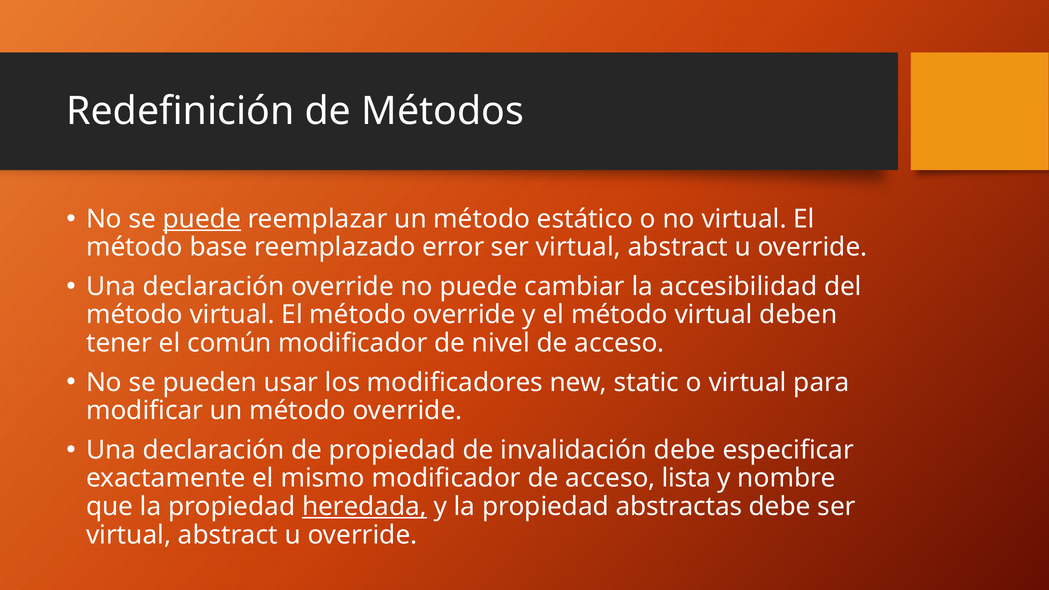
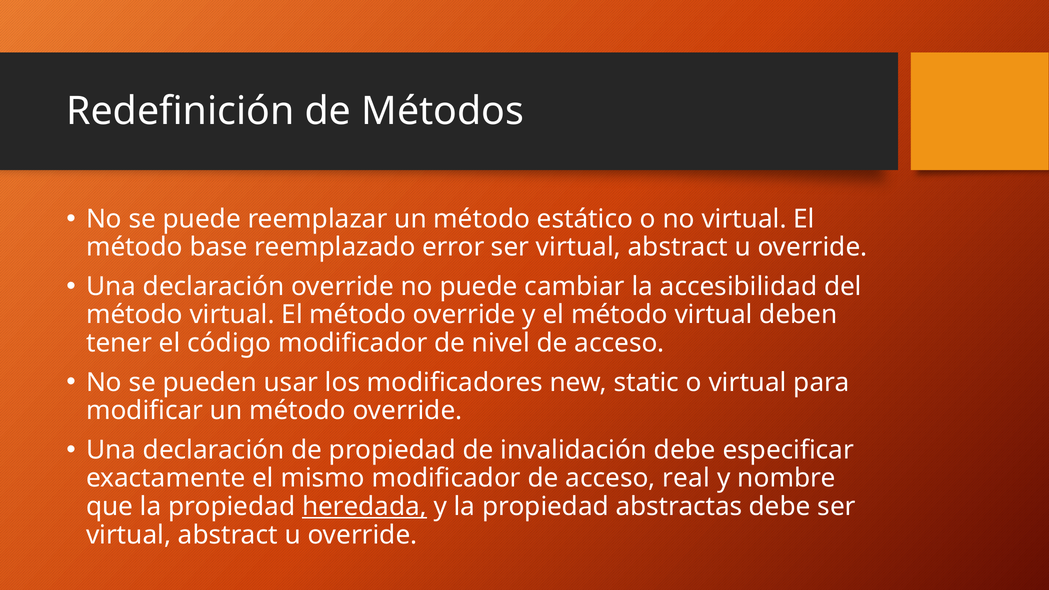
puede underline: present -> none (202, 219)
común: común -> código (229, 343)
lista: lista -> real (686, 478)
